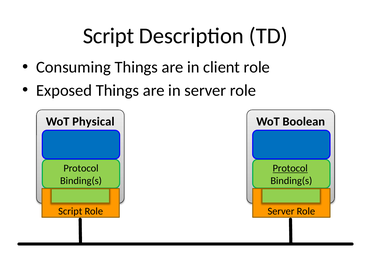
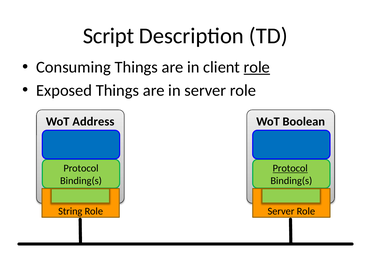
role underline: none -> present (257, 67)
Physical: Physical -> Address (93, 122)
Script: Script -> String (70, 211)
